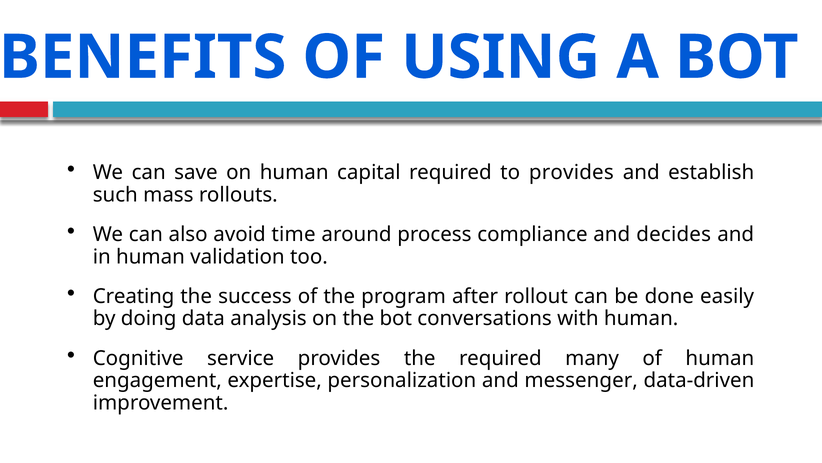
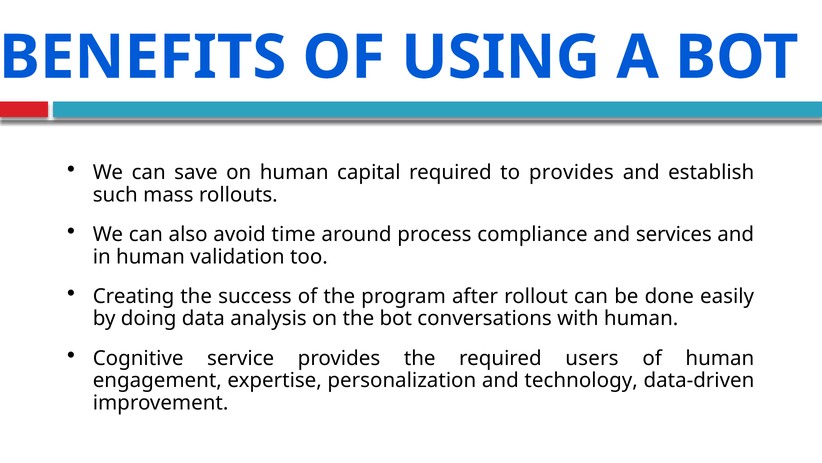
decides: decides -> services (674, 234)
many: many -> users (592, 358)
messenger: messenger -> technology (581, 380)
